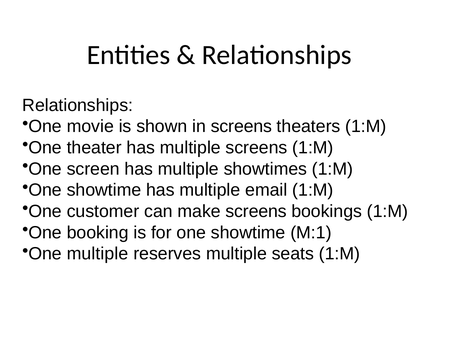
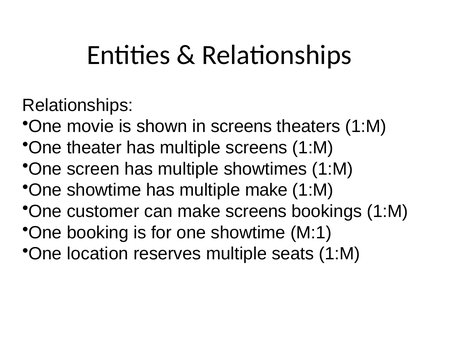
multiple email: email -> make (266, 190)
One multiple: multiple -> location (98, 254)
